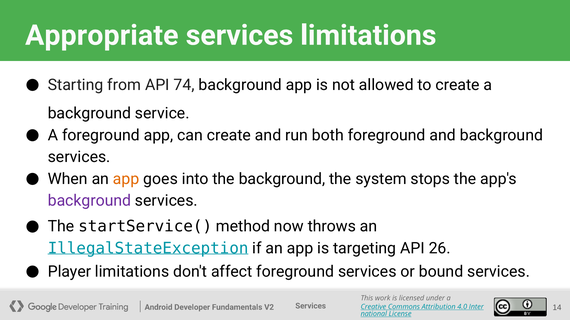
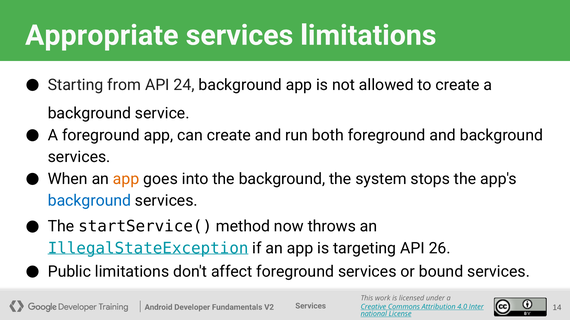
74: 74 -> 24 (184, 85)
background colour: purple -> blue (89, 201)
Player: Player -> Public (69, 272)
